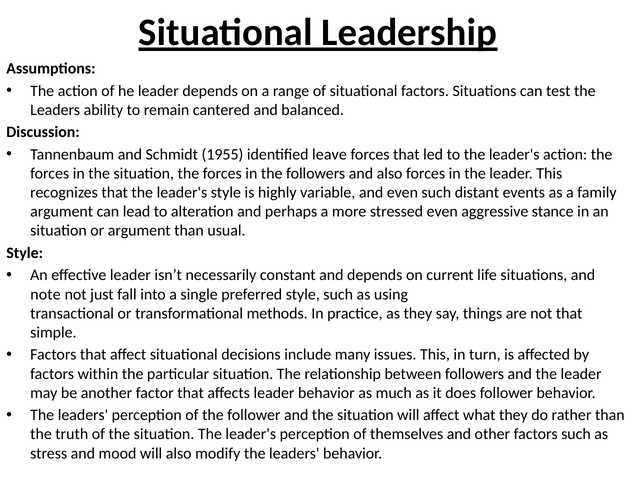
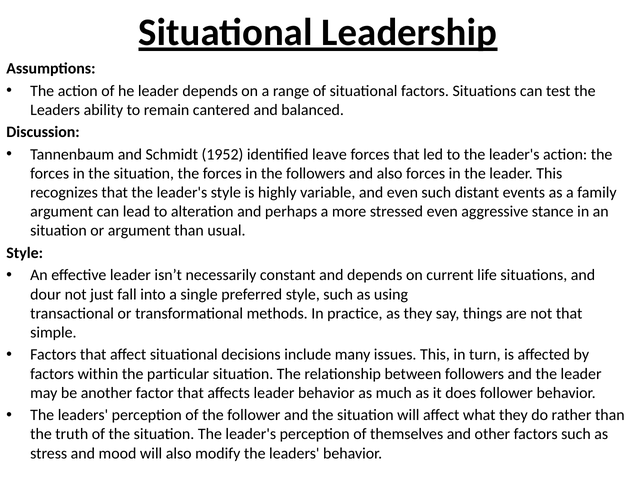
1955: 1955 -> 1952 (222, 154)
note: note -> dour (46, 294)
